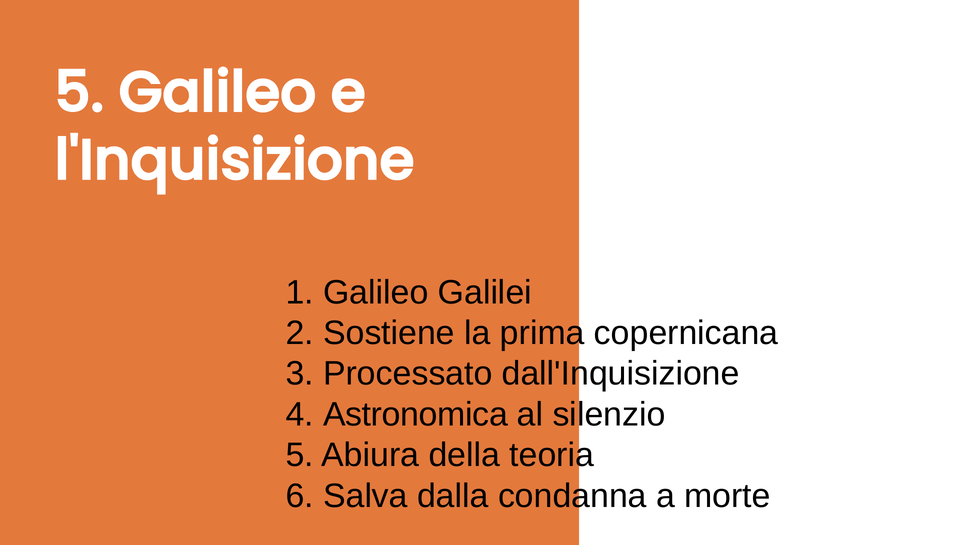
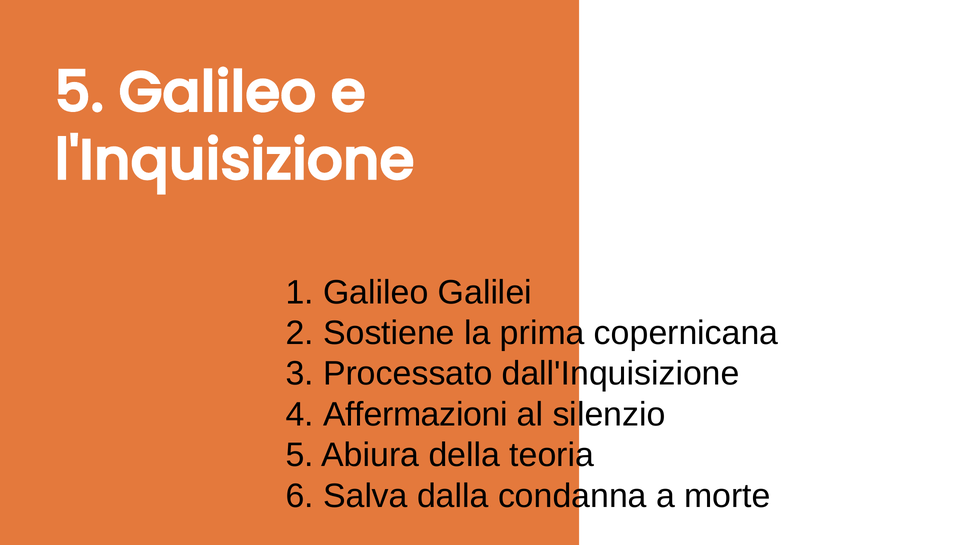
Astronomica: Astronomica -> Affermazioni (416, 414)
